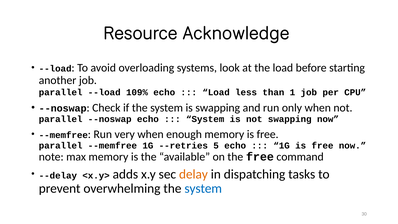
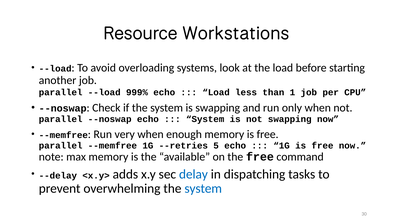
Acknowledge: Acknowledge -> Workstations (236, 33)
109%: 109% -> 999% (137, 92)
delay colour: orange -> blue (193, 174)
